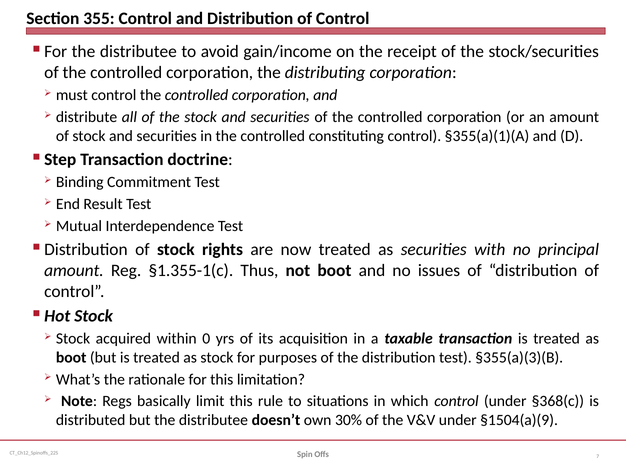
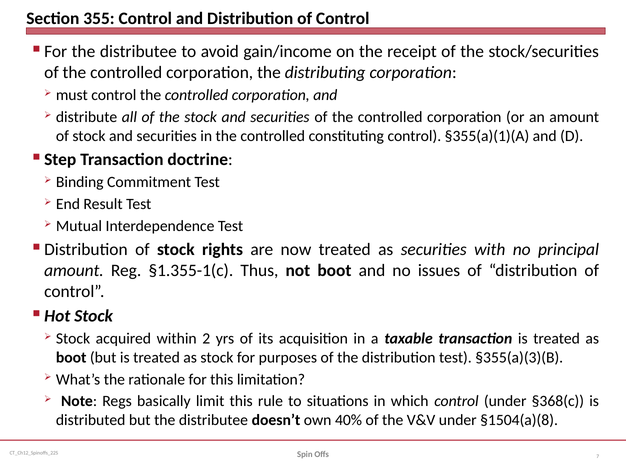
0: 0 -> 2 (206, 338)
30%: 30% -> 40% (349, 420)
§1504(a)(9: §1504(a)(9 -> §1504(a)(8 (519, 420)
